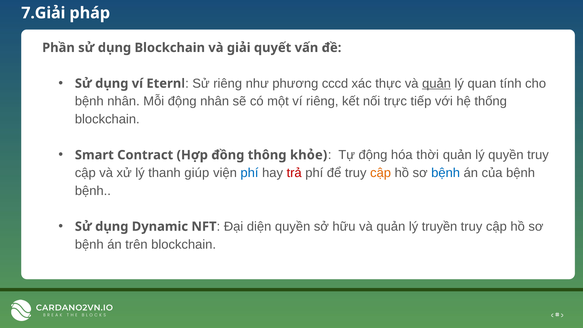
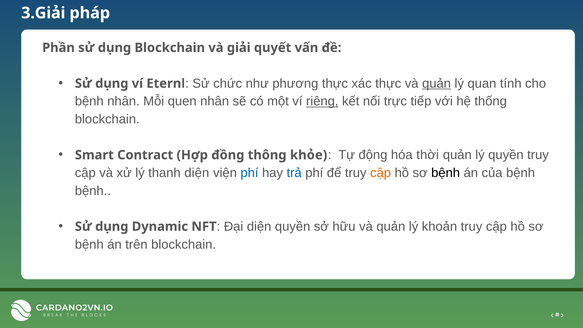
7.Giải: 7.Giải -> 3.Giải (43, 13)
Sử riêng: riêng -> chức (228, 83)
phương cccd: cccd -> thực (335, 83)
Mỗi động: động -> quen (182, 101)
riêng underline: none -> present (322, 101)
thanh giúp: giúp -> diện (197, 173)
trả colour: red -> blue (294, 173)
bệnh colour: blue -> black (446, 173)
truyền: truyền -> khoản (439, 227)
